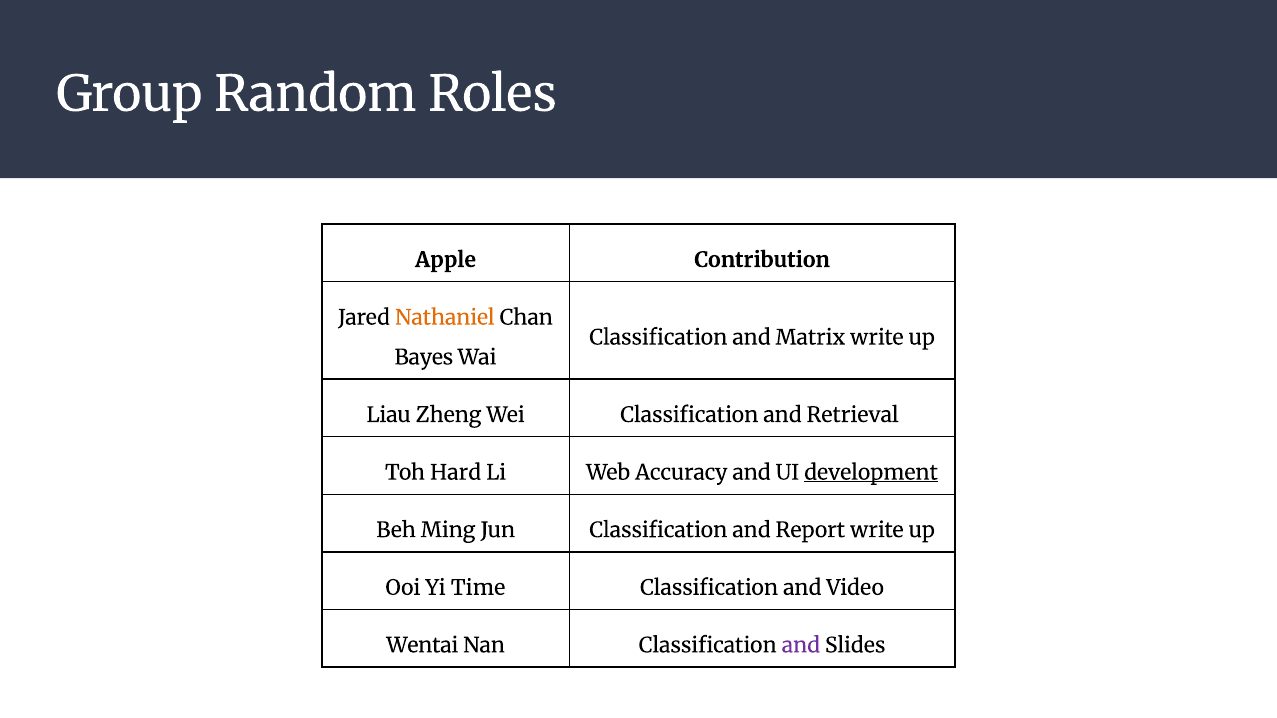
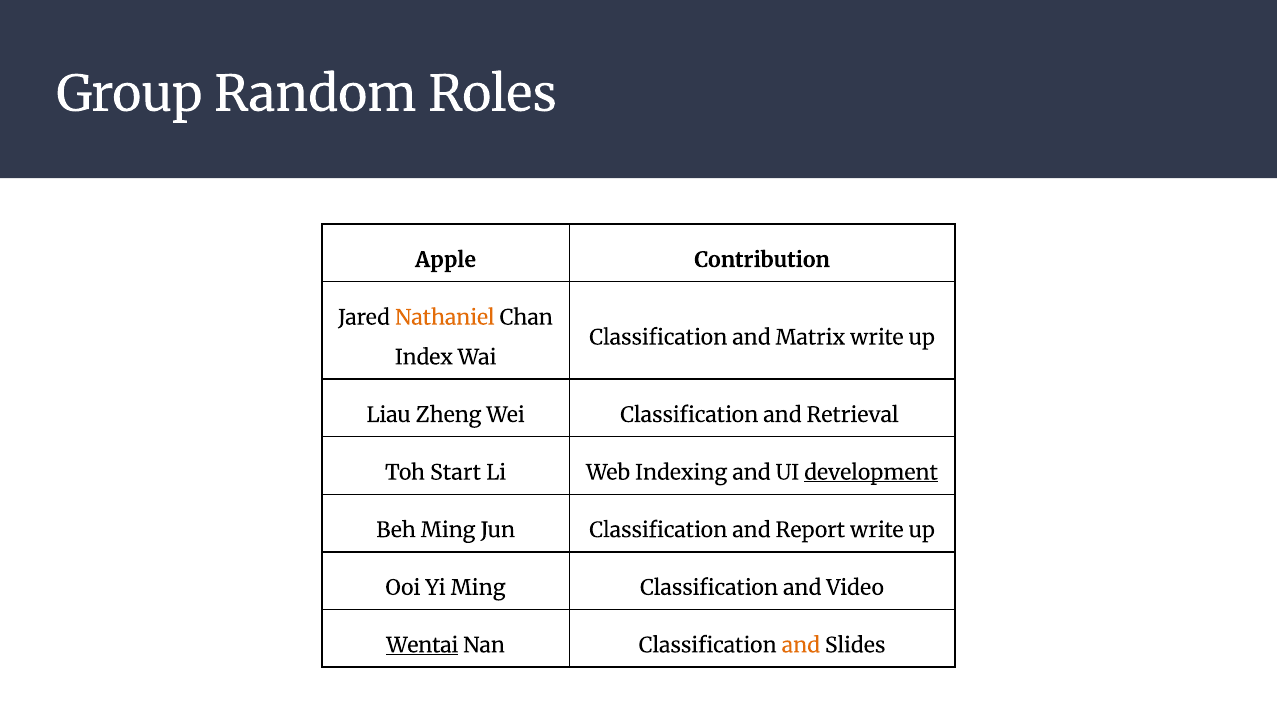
Bayes: Bayes -> Index (424, 358)
Hard: Hard -> Start (456, 473)
Accuracy: Accuracy -> Indexing (681, 473)
Yi Time: Time -> Ming (478, 588)
Wentai underline: none -> present (422, 646)
and colour: purple -> orange (801, 646)
